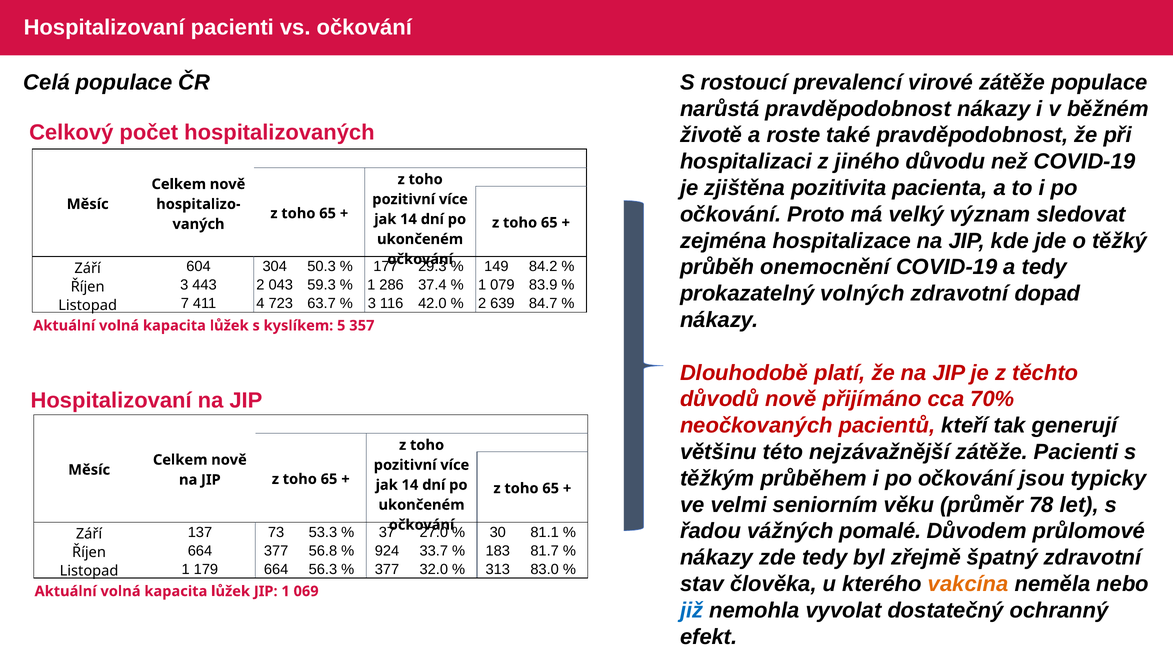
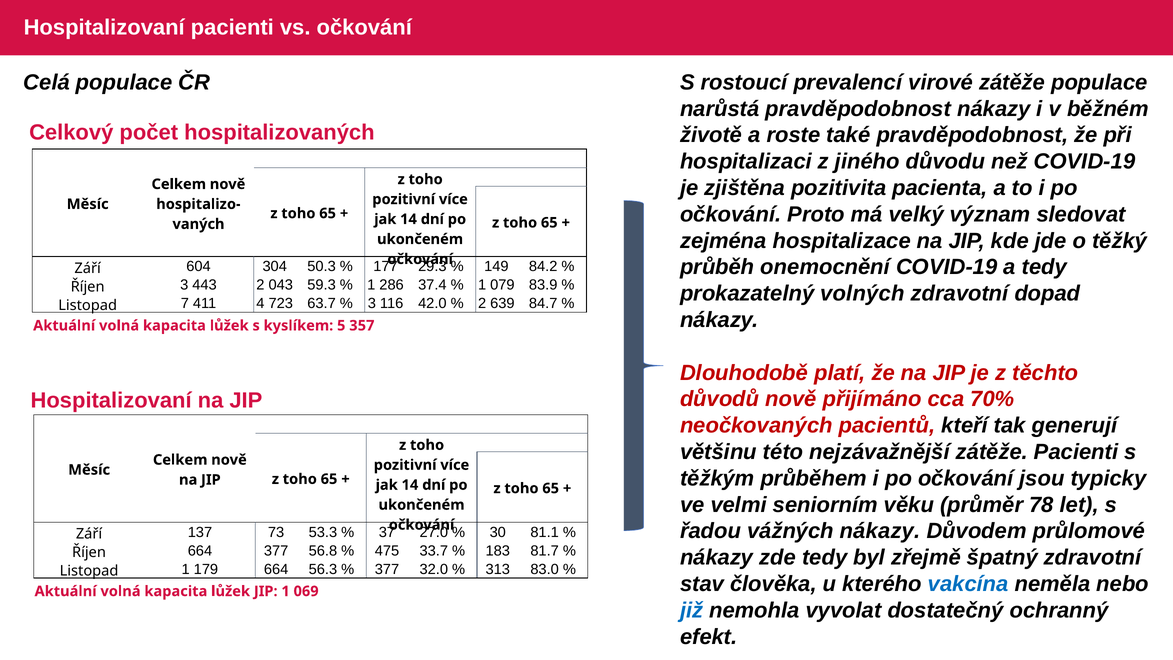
vážných pomalé: pomalé -> nákazy (880, 531)
924: 924 -> 475 (387, 551)
vakcína colour: orange -> blue (968, 584)
